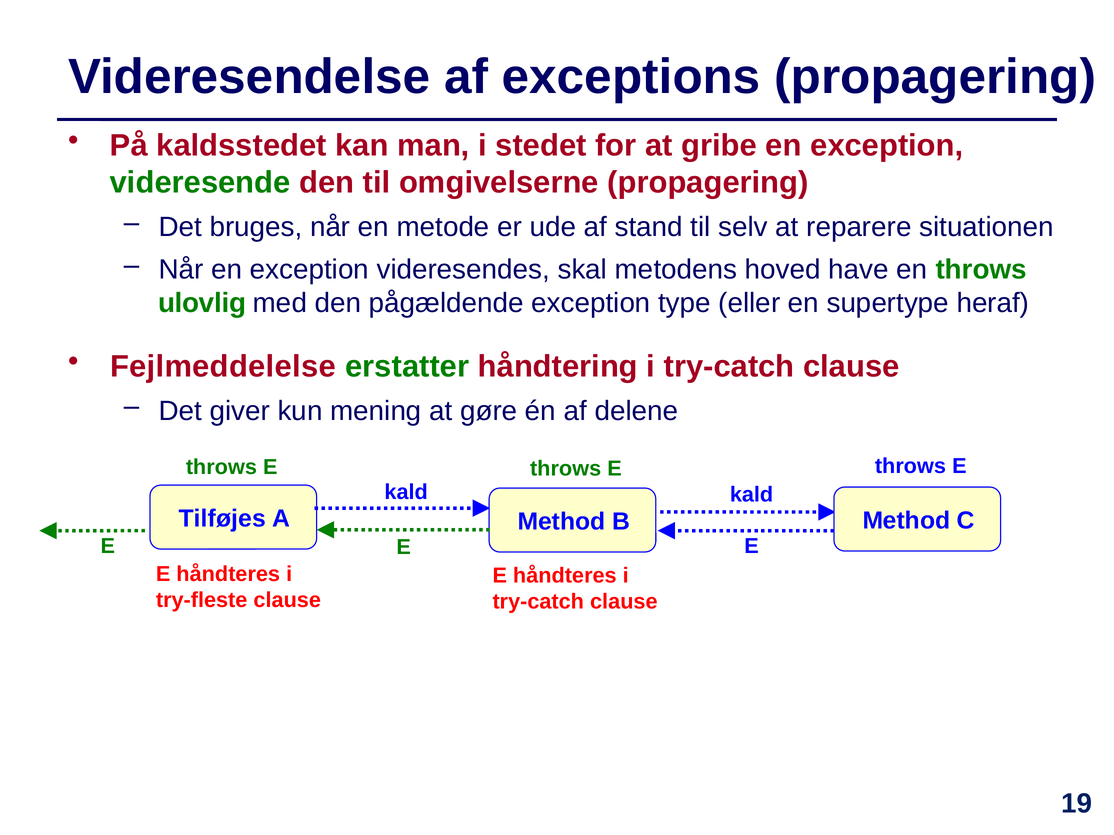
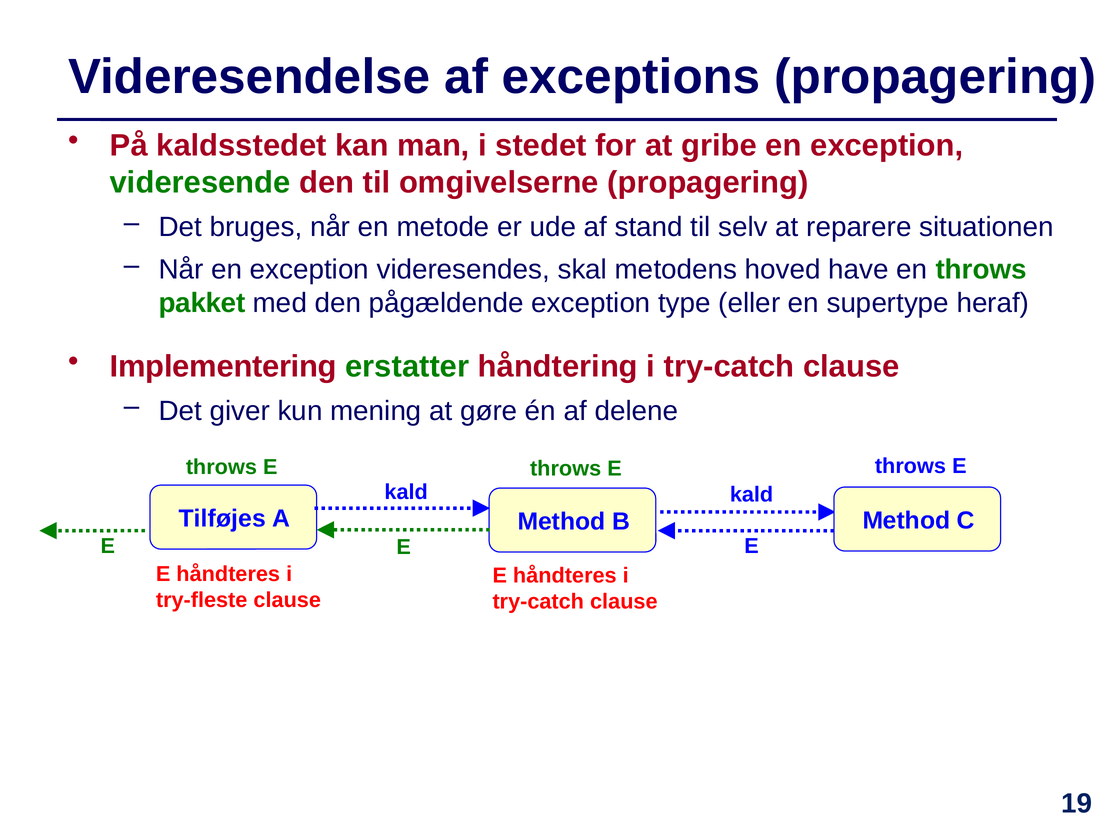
ulovlig: ulovlig -> pakket (202, 303)
Fejlmeddelelse: Fejlmeddelelse -> Implementering (223, 367)
